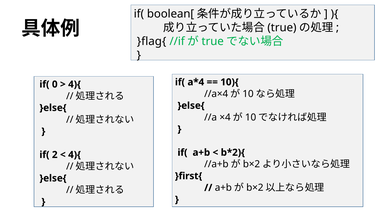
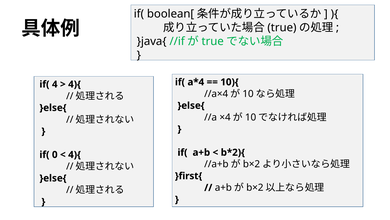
}flag{: }flag{ -> }java{ (152, 41)
0: 0 -> 4 (55, 84)
2: 2 -> 0 (55, 154)
